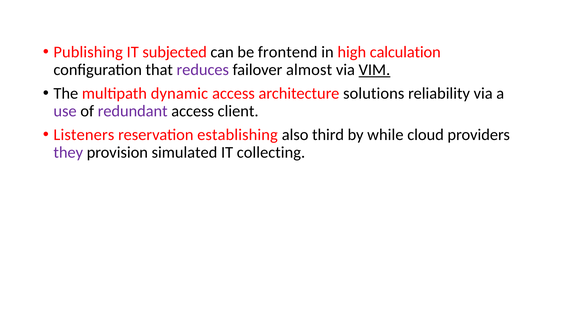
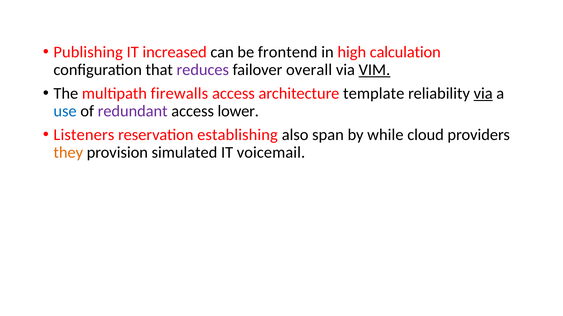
subjected: subjected -> increased (175, 52)
almost: almost -> overall (309, 70)
dynamic: dynamic -> firewalls (179, 94)
solutions: solutions -> template (374, 94)
via underline: none -> present (483, 94)
use colour: purple -> blue (65, 111)
client: client -> lower (238, 111)
third: third -> span (328, 135)
they colour: purple -> orange (68, 153)
collecting: collecting -> voicemail (271, 153)
